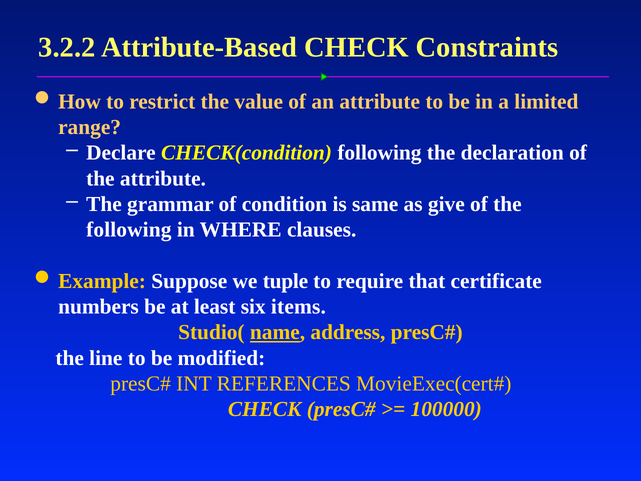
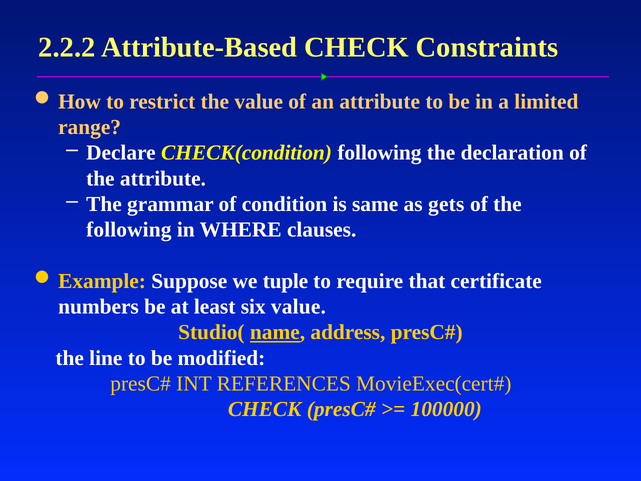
3.2.2: 3.2.2 -> 2.2.2 (67, 47)
give: give -> gets (446, 204)
six items: items -> value (298, 307)
